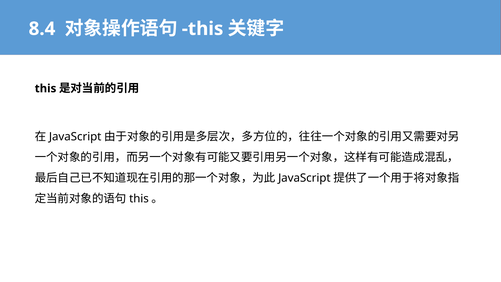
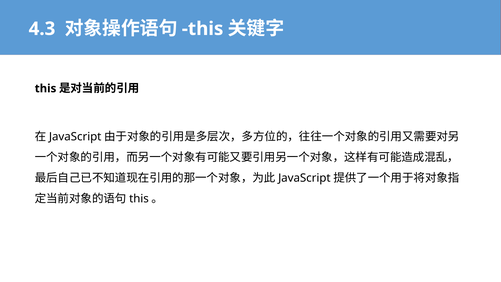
8.4: 8.4 -> 4.3 (42, 29)
